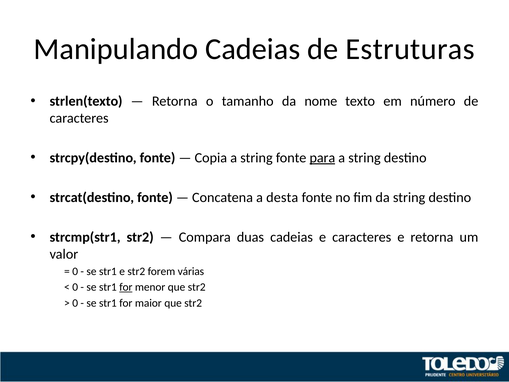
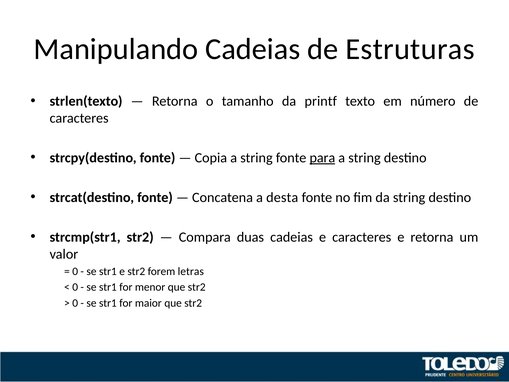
nome: nome -> printf (321, 101)
várias: várias -> letras (191, 271)
for underline: present -> none (126, 287)
